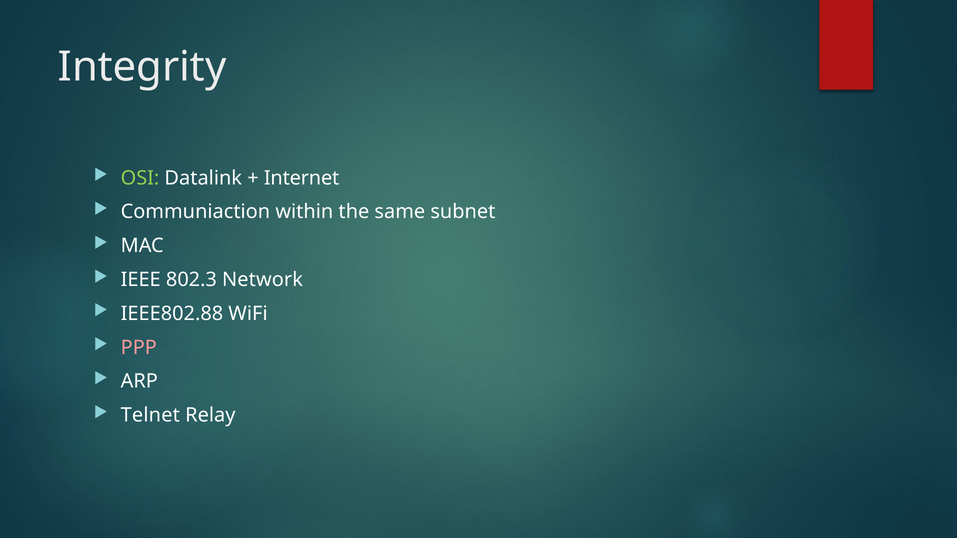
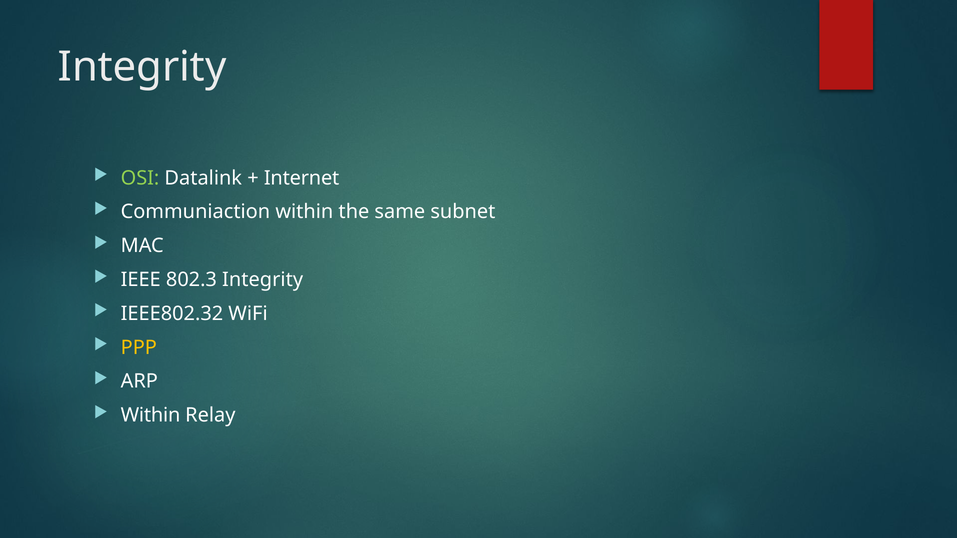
802.3 Network: Network -> Integrity (263, 280)
IEEE802.88: IEEE802.88 -> IEEE802.32 (172, 314)
PPP colour: pink -> yellow (139, 348)
Telnet: Telnet -> Within (150, 415)
